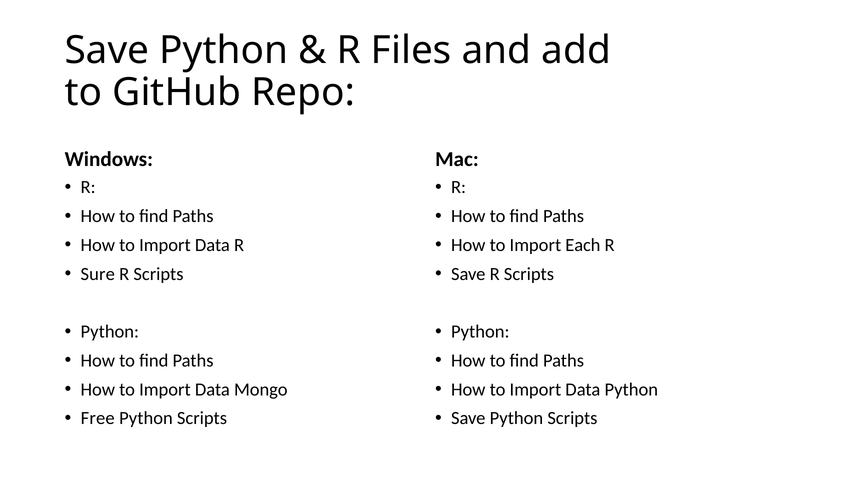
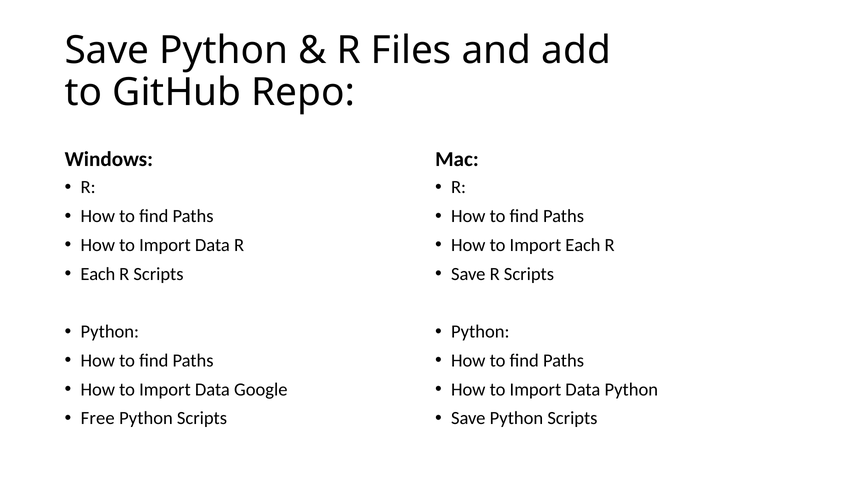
Sure: Sure -> Each (98, 274)
Mongo: Mongo -> Google (261, 389)
